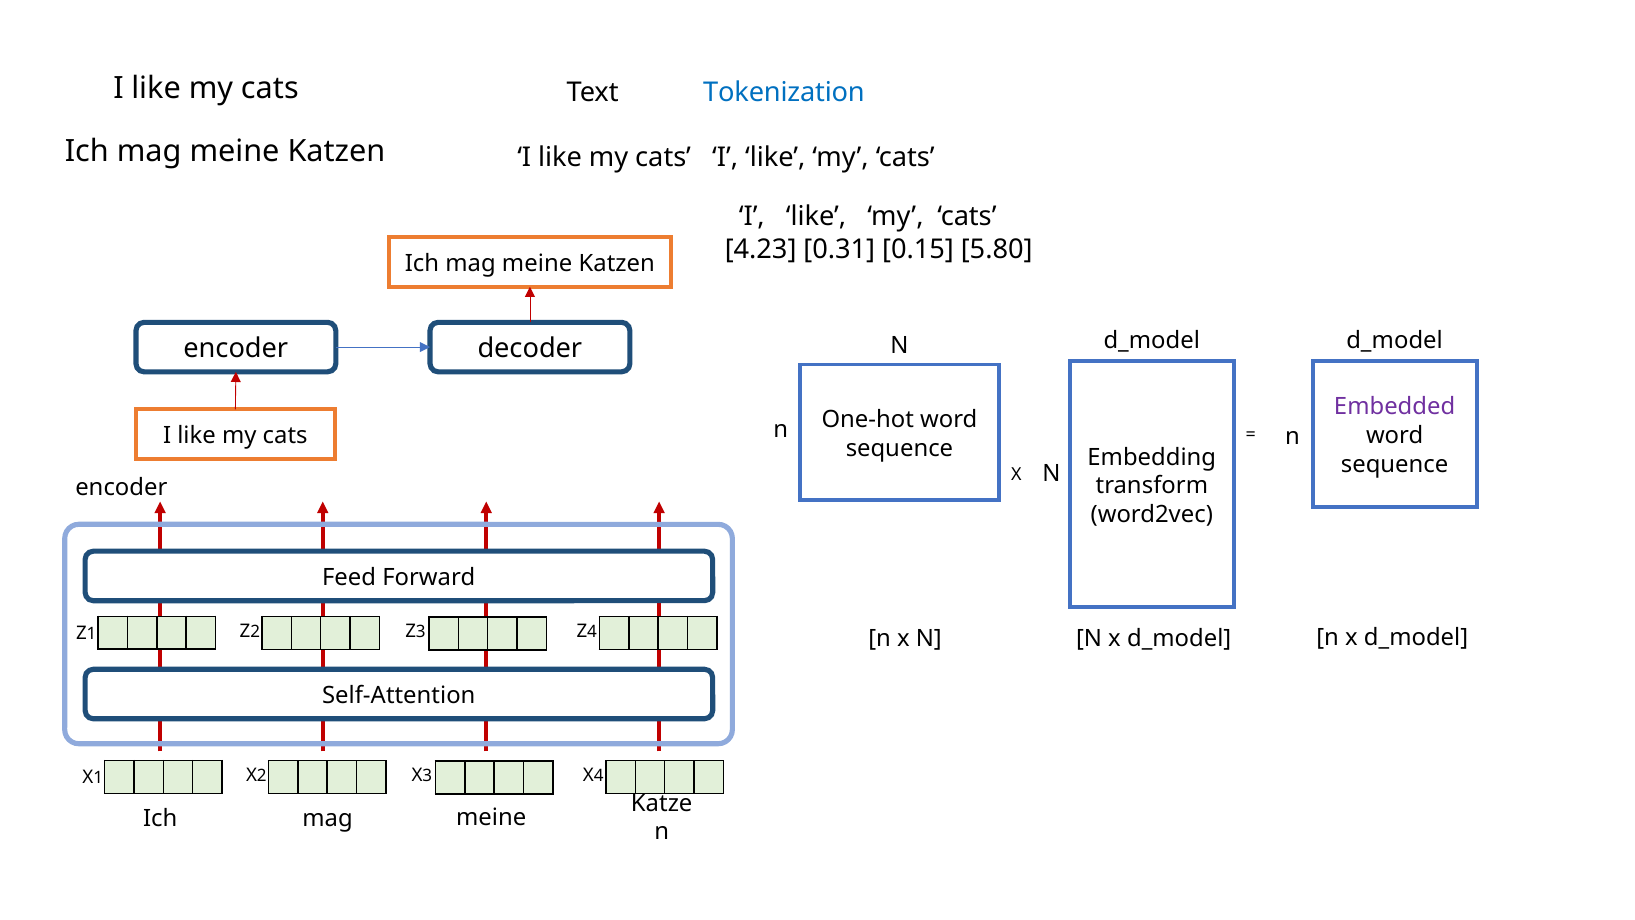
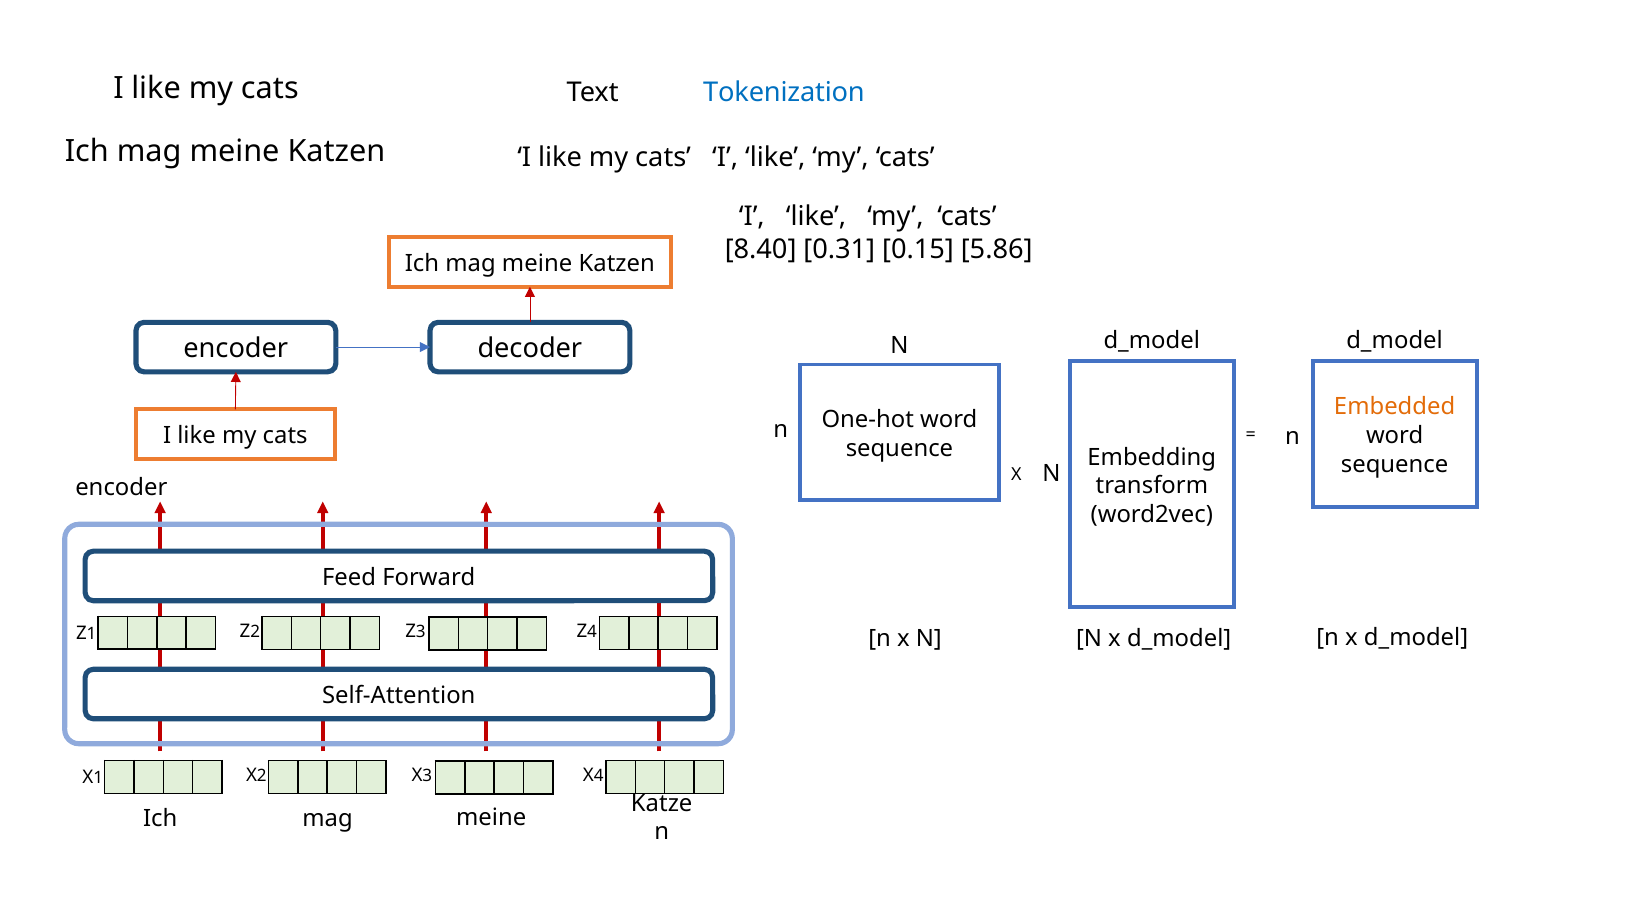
4.23: 4.23 -> 8.40 (761, 249)
5.80: 5.80 -> 5.86 (997, 249)
Embedded colour: purple -> orange (1395, 407)
